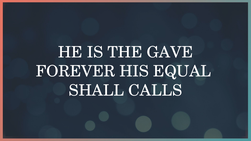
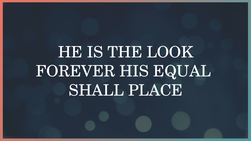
GAVE: GAVE -> LOOK (170, 52)
CALLS: CALLS -> PLACE (155, 91)
